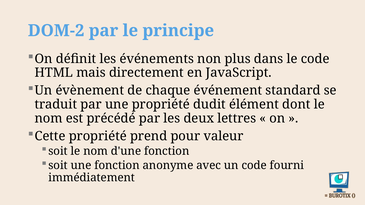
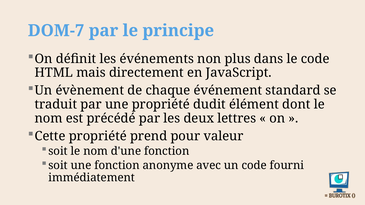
DOM-2: DOM-2 -> DOM-7 (56, 31)
